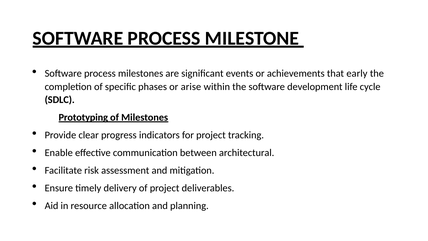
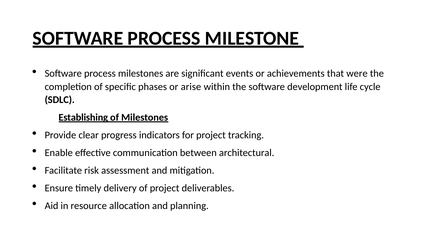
early: early -> were (357, 73)
Prototyping: Prototyping -> Establishing (83, 117)
